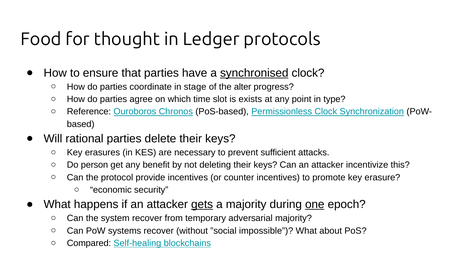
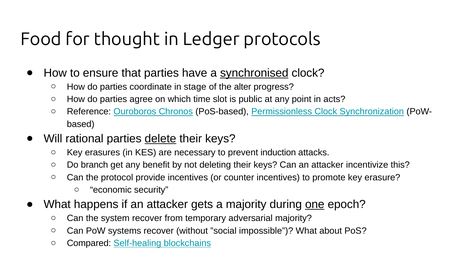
exists: exists -> public (250, 99)
type: type -> acts (334, 99)
delete underline: none -> present (160, 139)
sufficient: sufficient -> induction (278, 153)
person: person -> branch (94, 165)
gets underline: present -> none (202, 204)
